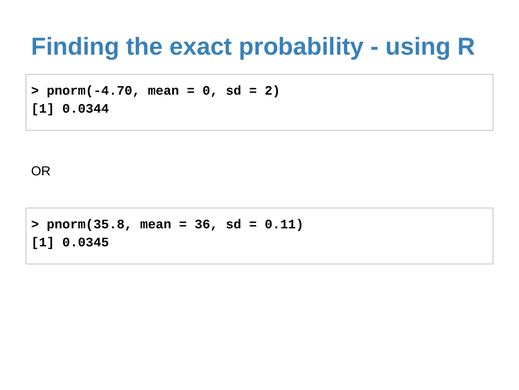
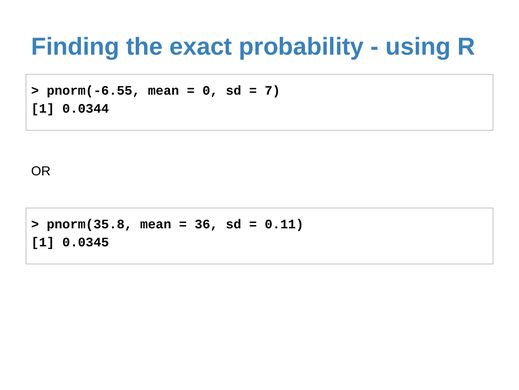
pnorm(-4.70: pnorm(-4.70 -> pnorm(-6.55 (93, 90)
2: 2 -> 7 (272, 90)
